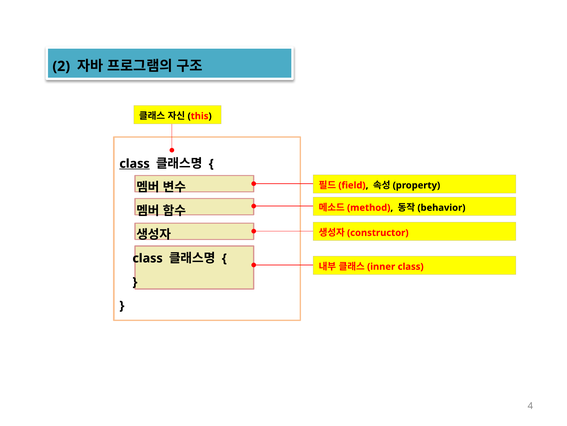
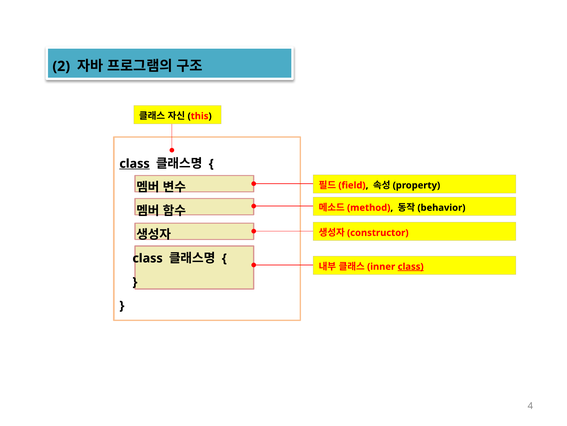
class underline: none -> present (411, 266)
